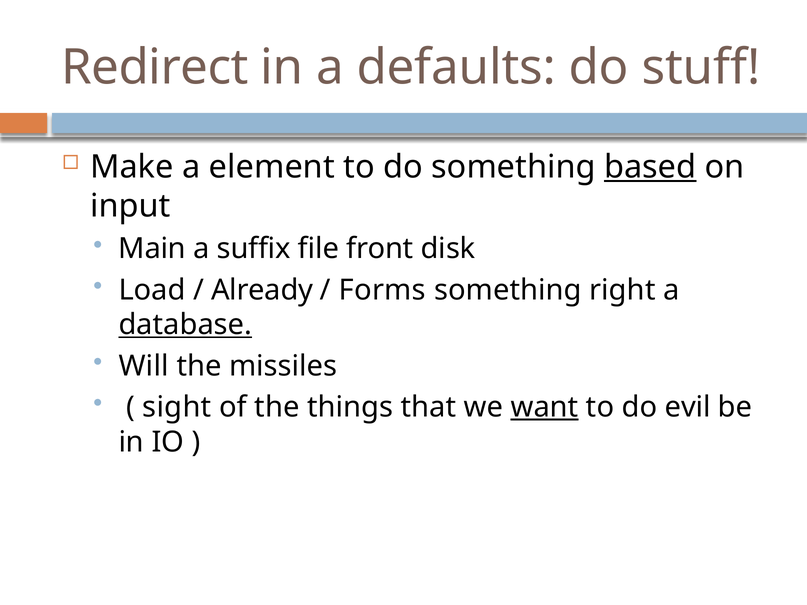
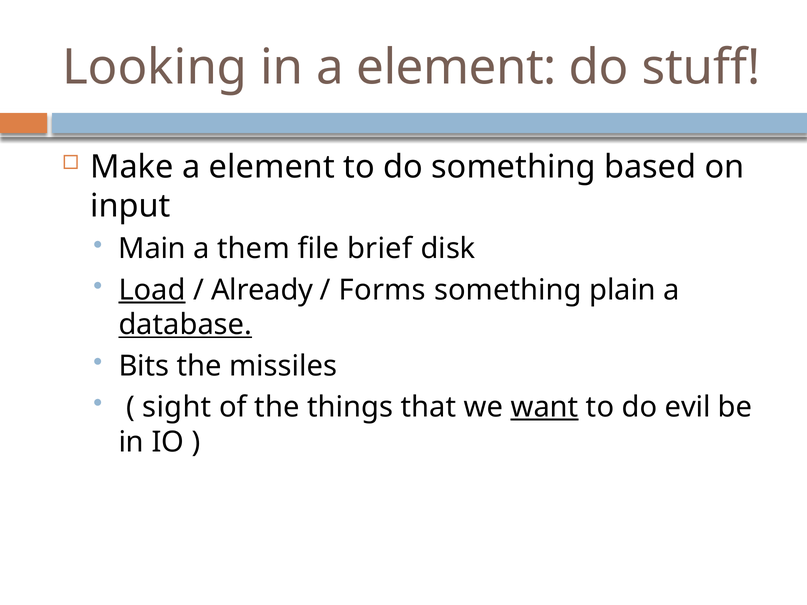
Redirect: Redirect -> Looking (155, 67)
in a defaults: defaults -> element (456, 67)
based underline: present -> none (650, 167)
suffix: suffix -> them (253, 249)
front: front -> brief (380, 249)
Load underline: none -> present (152, 290)
right: right -> plain (623, 290)
Will: Will -> Bits (144, 366)
